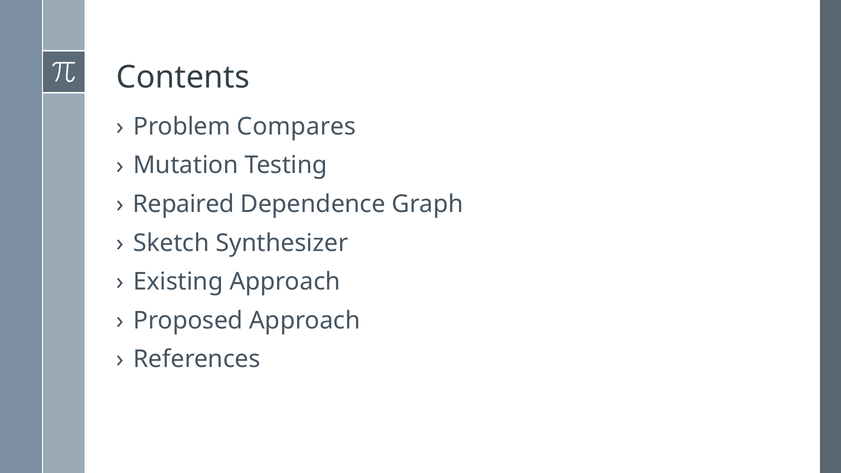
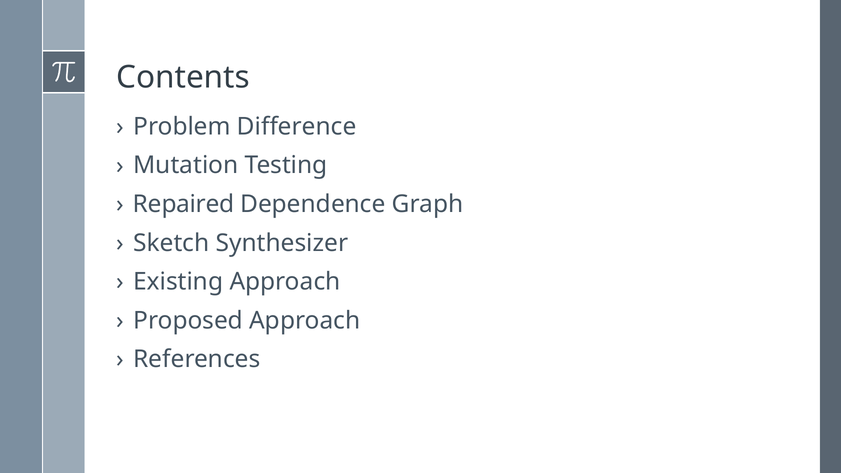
Compares: Compares -> Difference (297, 127)
